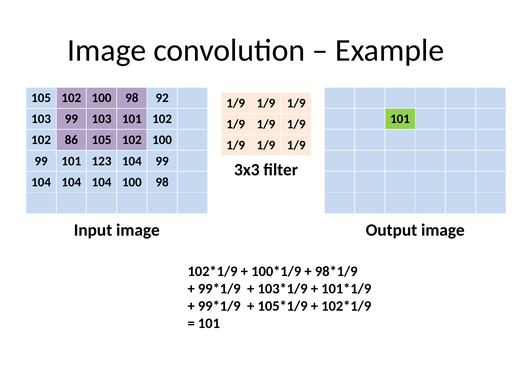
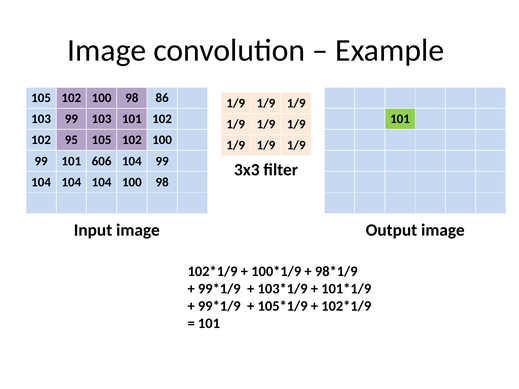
92: 92 -> 86 (162, 98)
86: 86 -> 95 (71, 140)
123: 123 -> 606 (102, 161)
